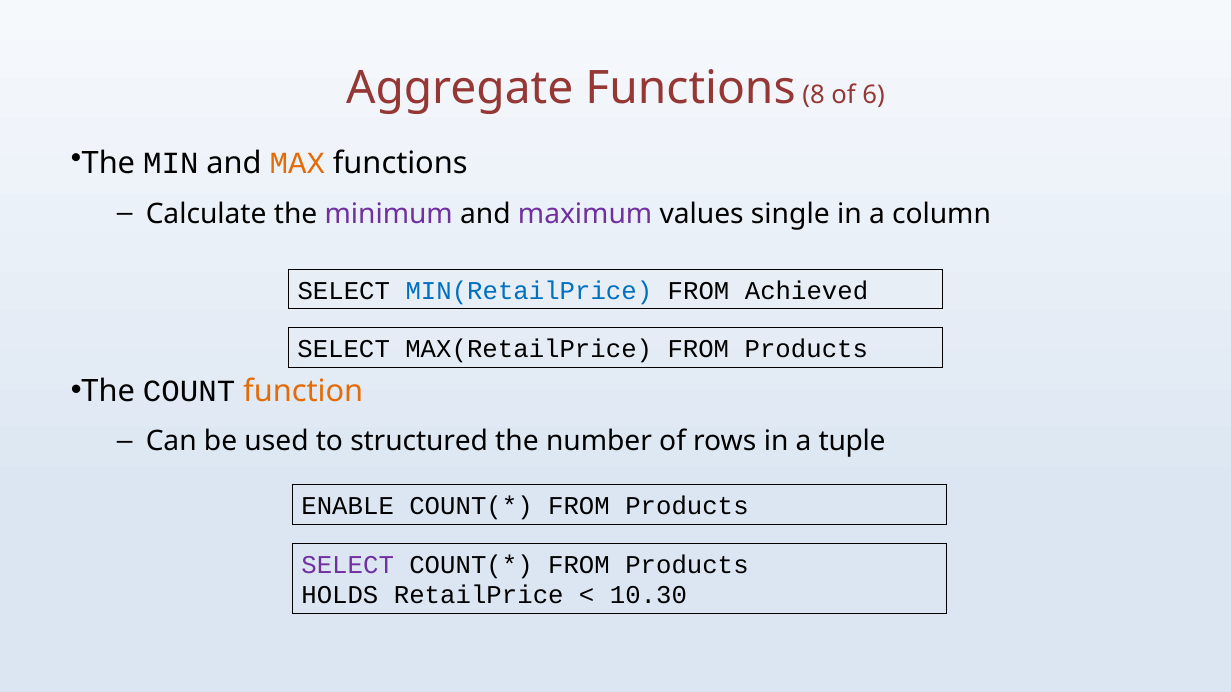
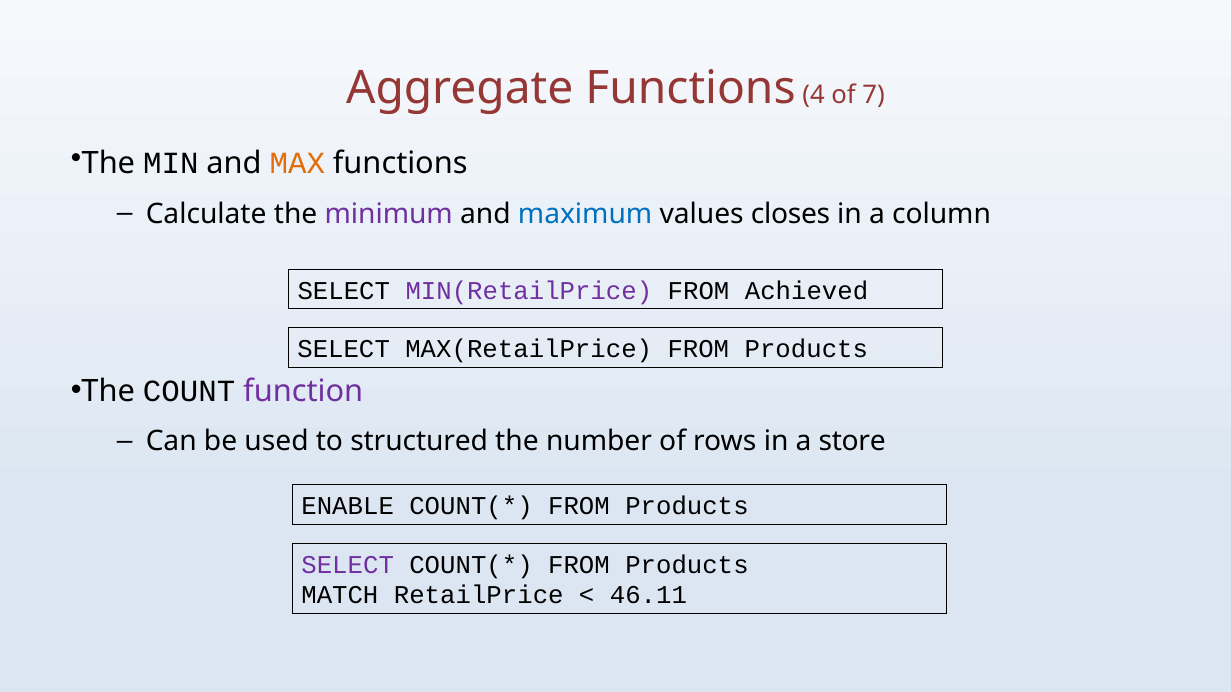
8: 8 -> 4 (814, 95)
6: 6 -> 7 (874, 95)
maximum colour: purple -> blue (585, 214)
single: single -> closes (790, 214)
MIN(RetailPrice colour: blue -> purple (529, 291)
function colour: orange -> purple (303, 391)
tuple: tuple -> store (852, 442)
HOLDS: HOLDS -> MATCH (340, 596)
10.30: 10.30 -> 46.11 (648, 596)
